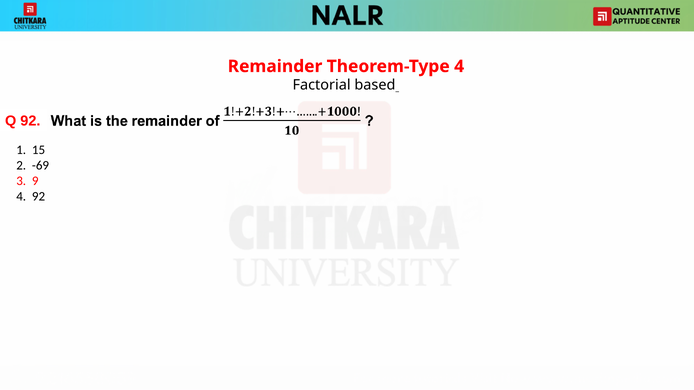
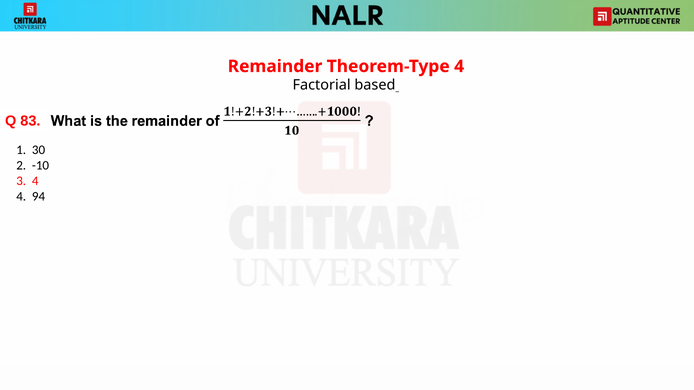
Q 92: 92 -> 83 (30, 121)
15: 15 -> 30 (39, 150)
-69: -69 -> -10 (40, 166)
3 9: 9 -> 4 (35, 181)
4 92: 92 -> 94 (39, 197)
